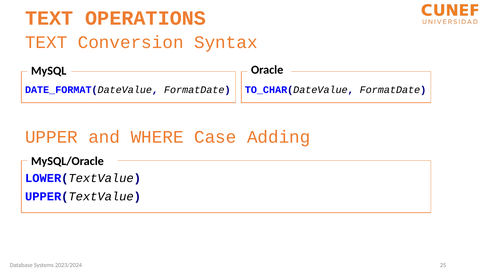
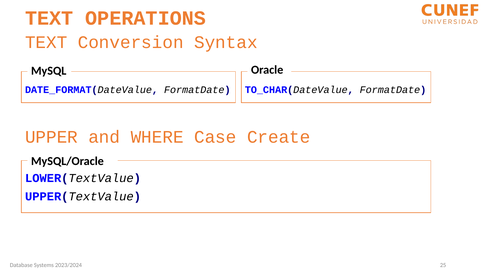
Adding: Adding -> Create (279, 137)
